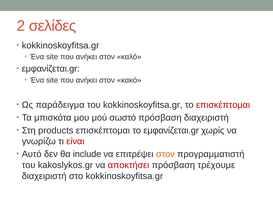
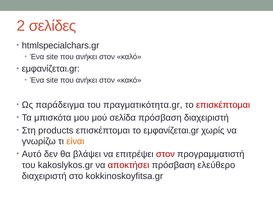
kokkinoskoyfitsa.gr: kokkinoskoyfitsa.gr -> htmlspecialchars.gr (61, 45)
του kokkinoskoyfitsa.gr: kokkinoskoyfitsa.gr -> πραγματικότητα.gr (143, 105)
σωστό: σωστό -> σελίδα (123, 118)
είναι colour: red -> orange (75, 141)
include: include -> βλάψει (87, 154)
στον colour: orange -> red (165, 154)
τρέχουμε: τρέχουμε -> ελεύθερο (216, 165)
